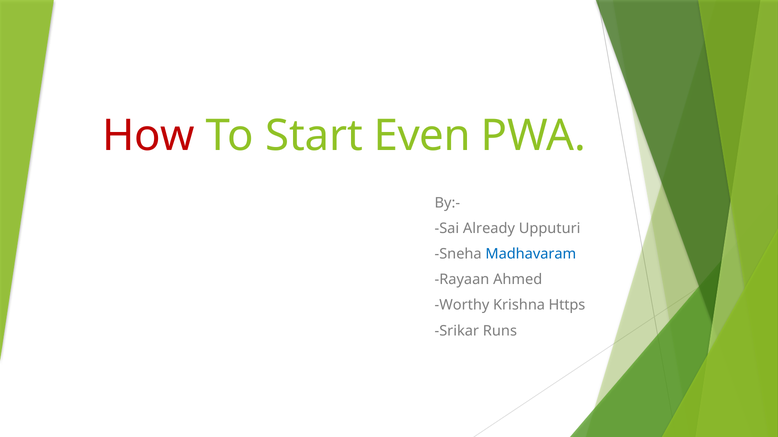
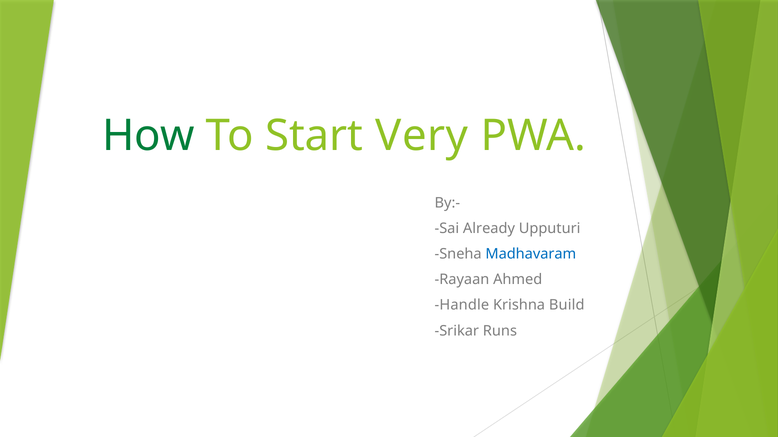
How colour: red -> green (148, 136)
Even: Even -> Very (422, 136)
Worthy: Worthy -> Handle (462, 306)
Https: Https -> Build (567, 306)
